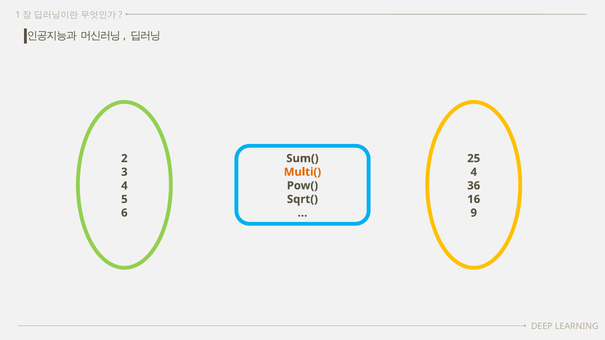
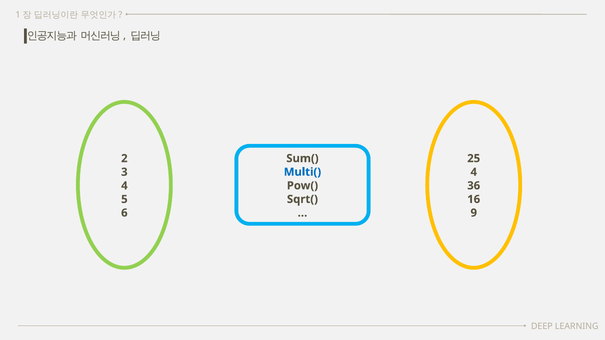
Multi( colour: orange -> blue (302, 172)
